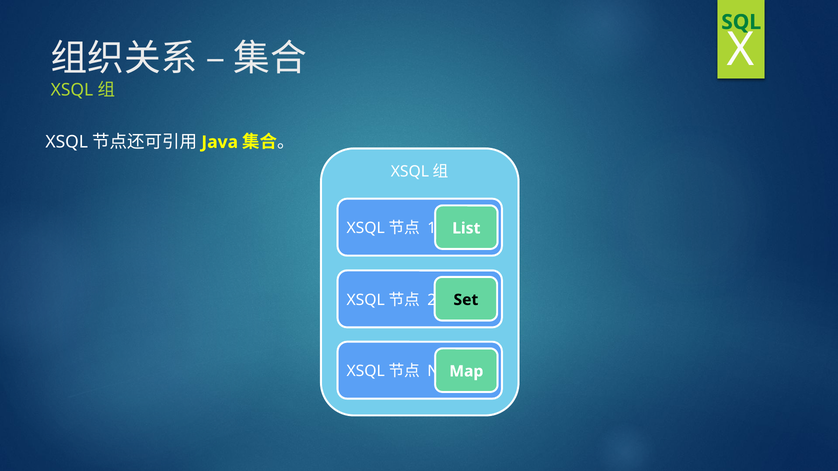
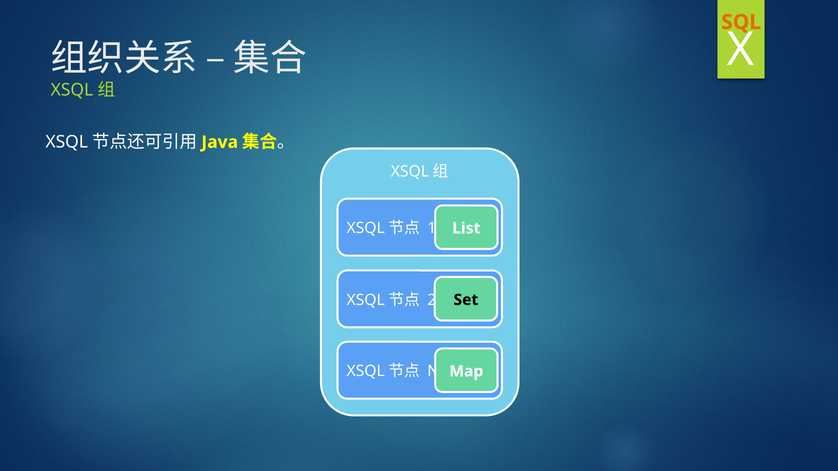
SQL colour: green -> orange (741, 22)
